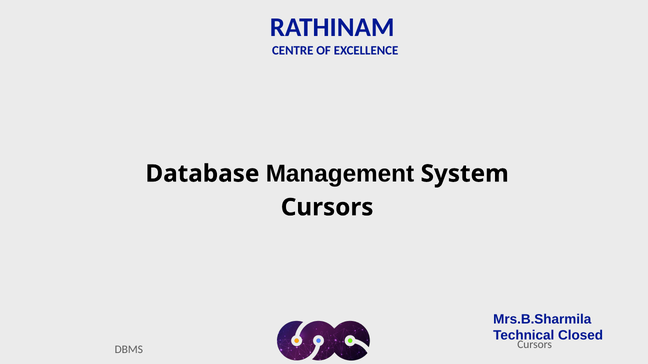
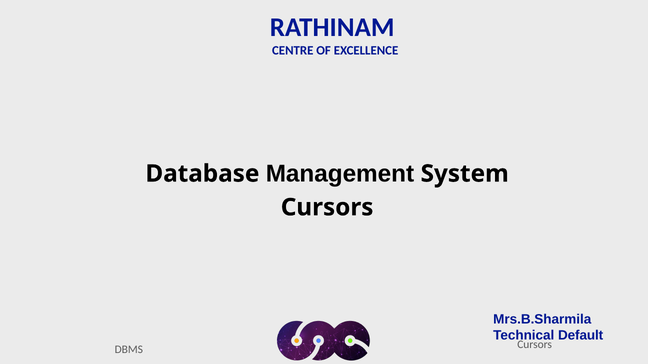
Closed: Closed -> Default (581, 336)
